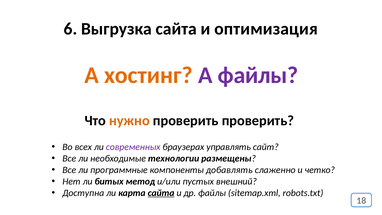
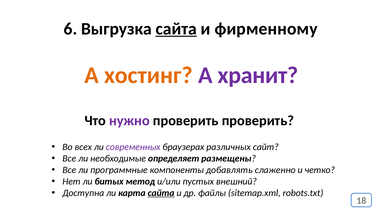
сайта underline: none -> present (176, 29)
оптимизация: оптимизация -> фирменному (266, 29)
А файлы: файлы -> хранит (258, 75)
нужно colour: orange -> purple (129, 121)
управлять: управлять -> различных (229, 147)
технологии: технологии -> определяет (174, 158)
